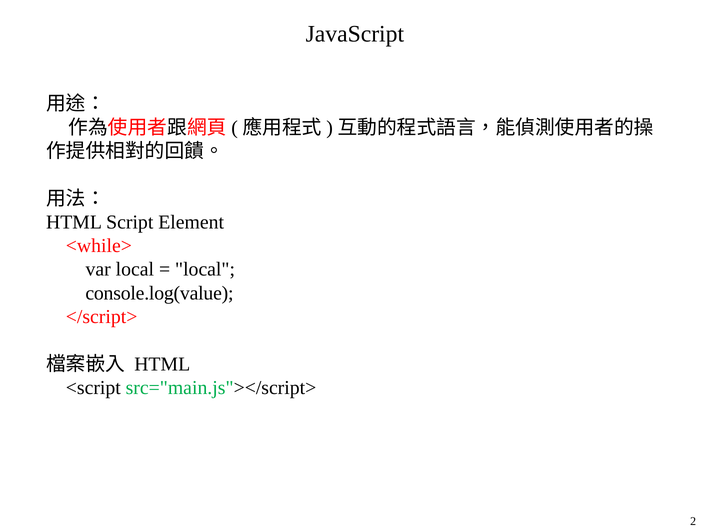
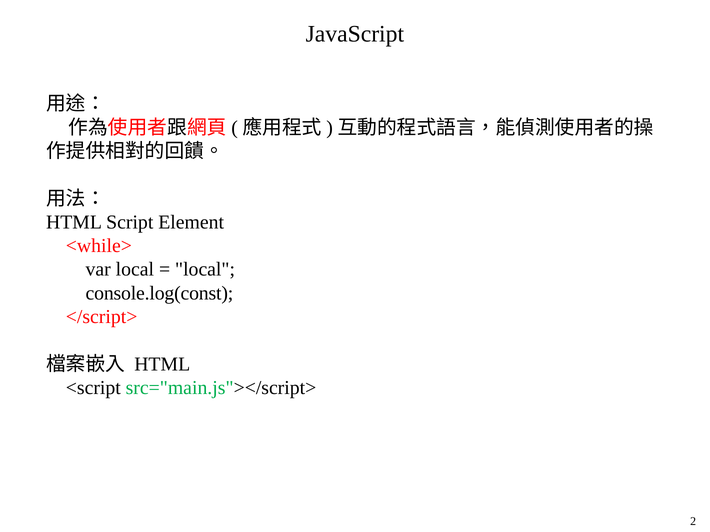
console.log(value: console.log(value -> console.log(const (159, 293)
